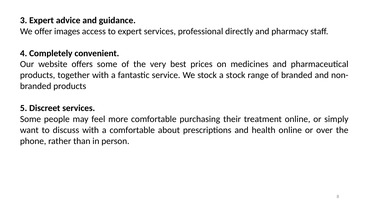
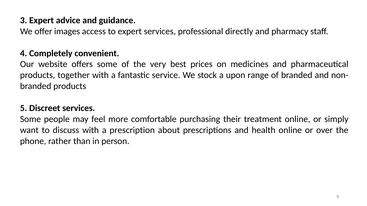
a stock: stock -> upon (236, 75)
a comfortable: comfortable -> prescription (132, 130)
